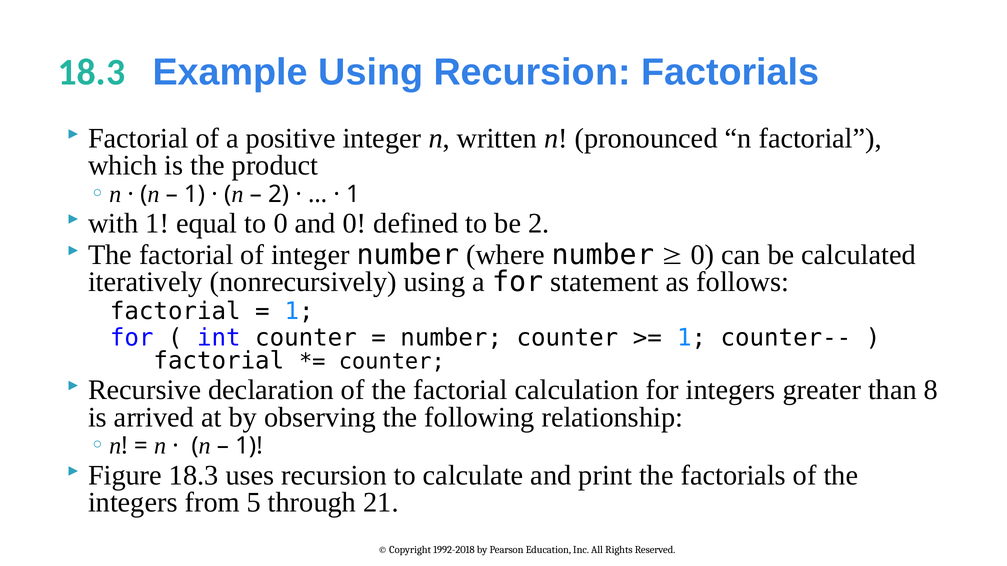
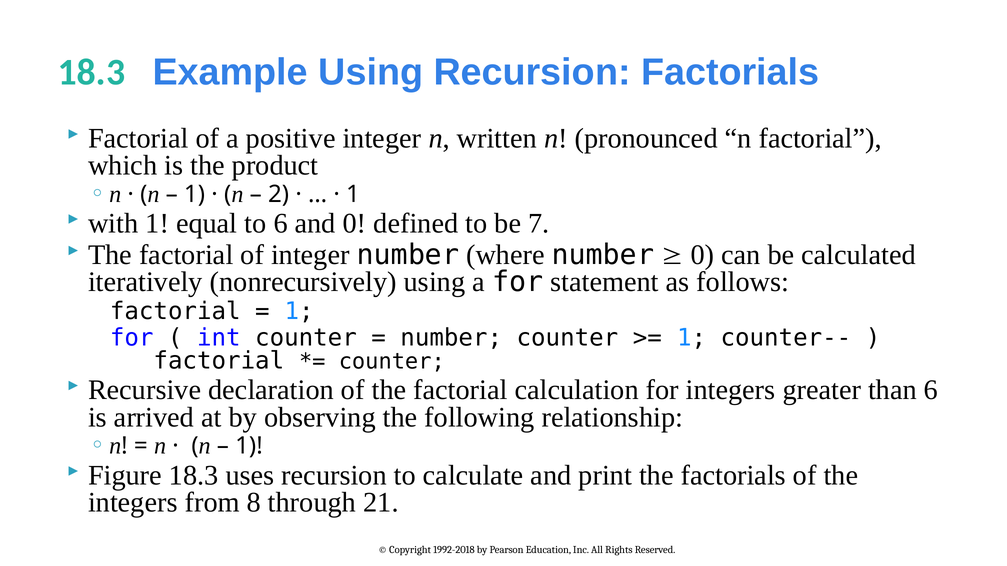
to 0: 0 -> 6 (281, 224)
be 2: 2 -> 7 (539, 224)
than 8: 8 -> 6 (931, 390)
5: 5 -> 8 (254, 503)
